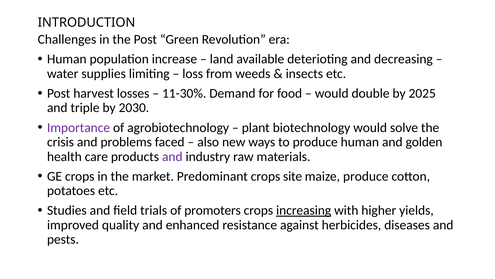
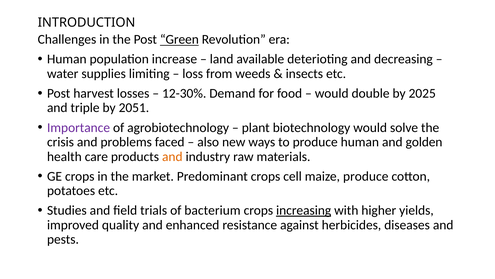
Green underline: none -> present (179, 39)
11-30%: 11-30% -> 12-30% (184, 93)
2030: 2030 -> 2051 (134, 108)
and colour: purple -> orange (172, 156)
site: site -> cell (293, 176)
promoters: promoters -> bacterium (212, 210)
